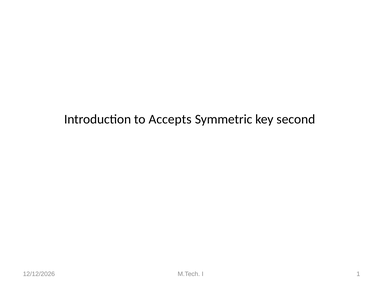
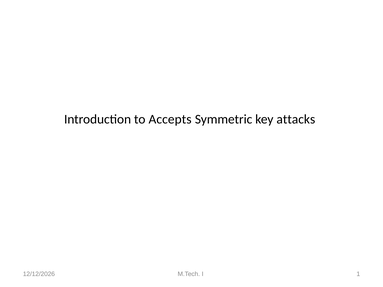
second: second -> attacks (296, 119)
